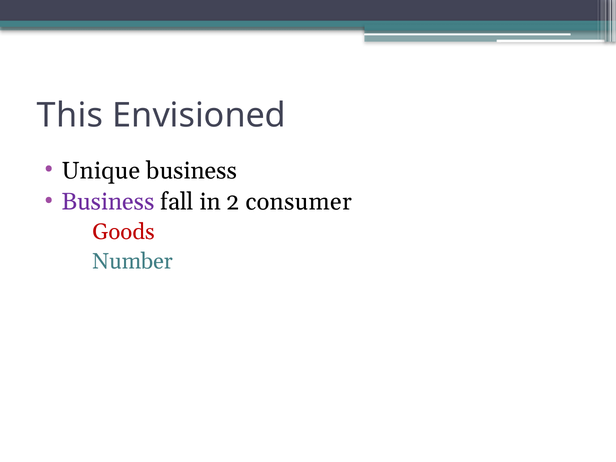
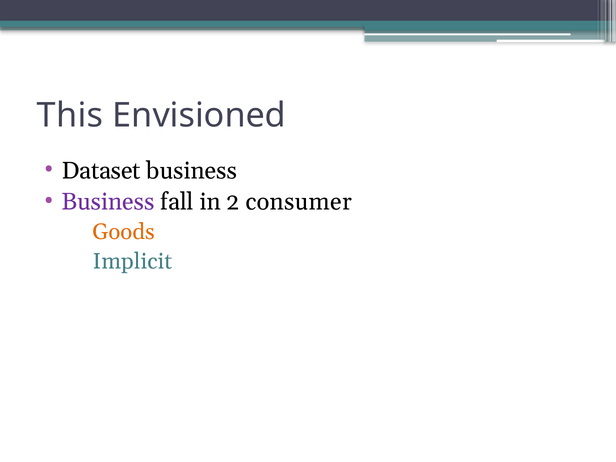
Unique: Unique -> Dataset (101, 171)
Goods colour: red -> orange (123, 232)
Number: Number -> Implicit (132, 261)
